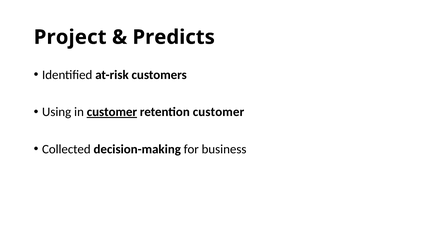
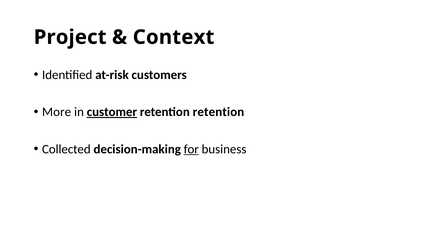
Predicts: Predicts -> Context (174, 37)
Using: Using -> More (57, 112)
retention customer: customer -> retention (218, 112)
for underline: none -> present (191, 149)
